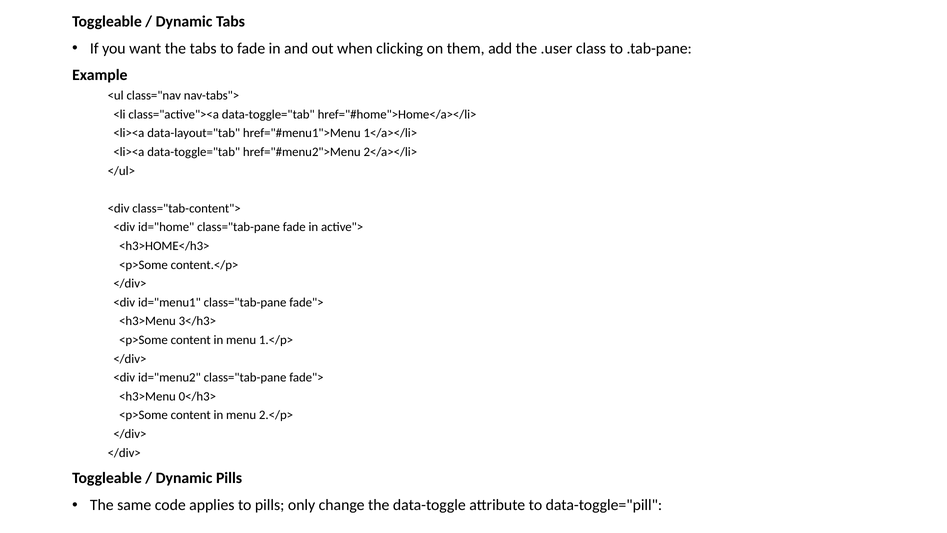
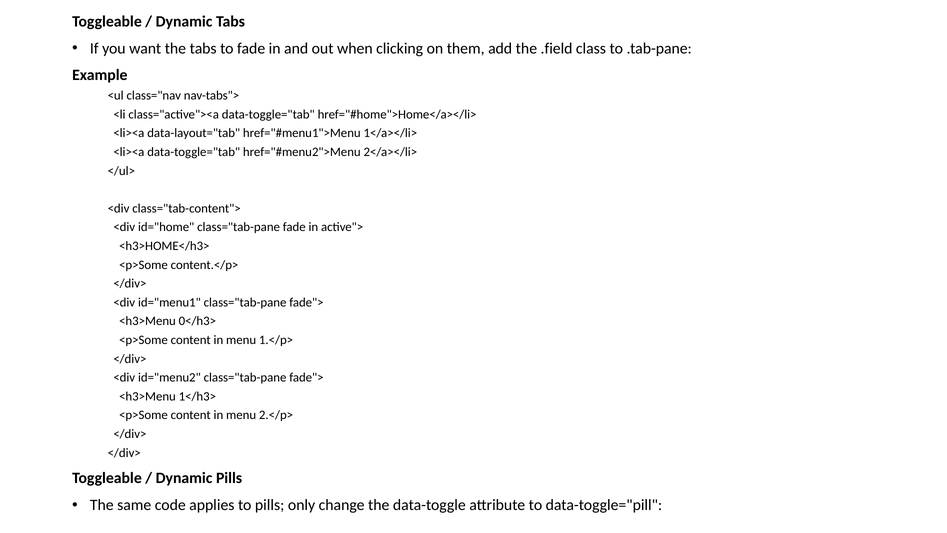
.user: .user -> .field (557, 48)
3</h3>: 3</h3> -> 0</h3> (197, 321)
0</h3>: 0</h3> -> 1</h3> (197, 396)
